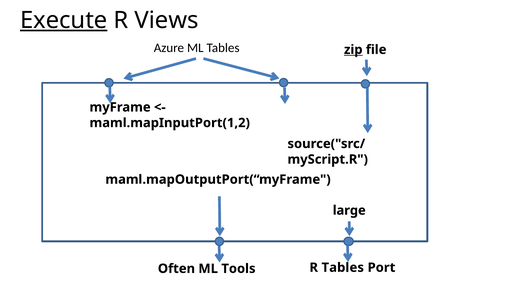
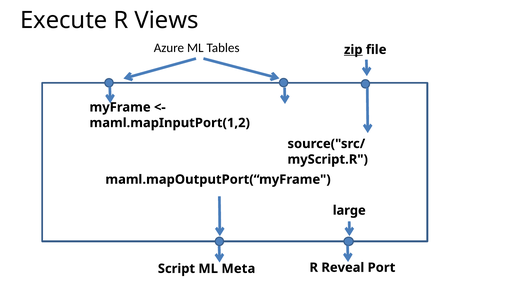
Execute underline: present -> none (64, 20)
Often: Often -> Script (176, 269)
Tools: Tools -> Meta (238, 269)
R Tables: Tables -> Reveal (343, 268)
